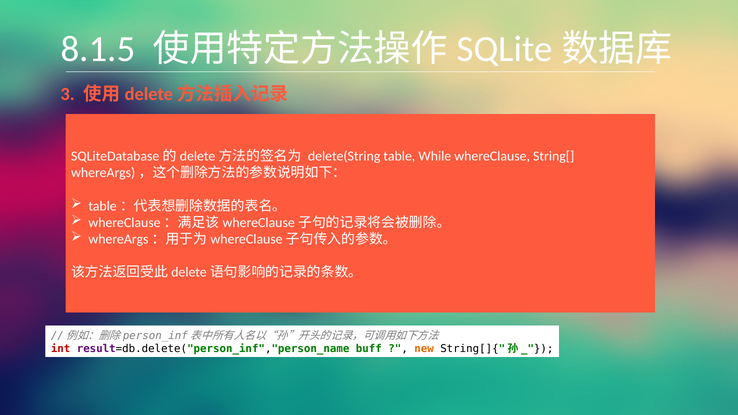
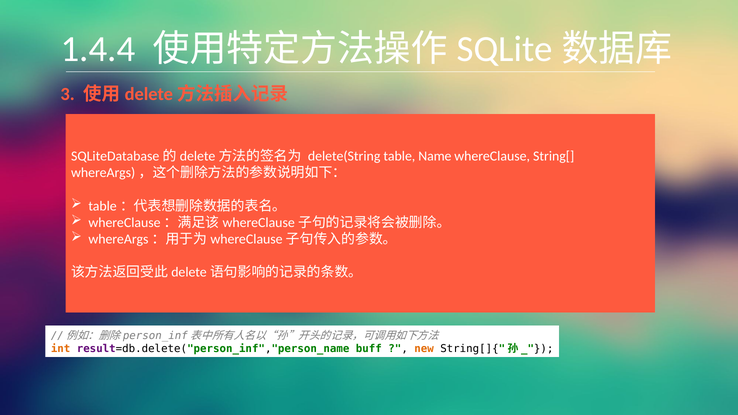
8.1.5: 8.1.5 -> 1.4.4 (98, 49)
While: While -> Name (435, 156)
int colour: red -> orange (61, 349)
